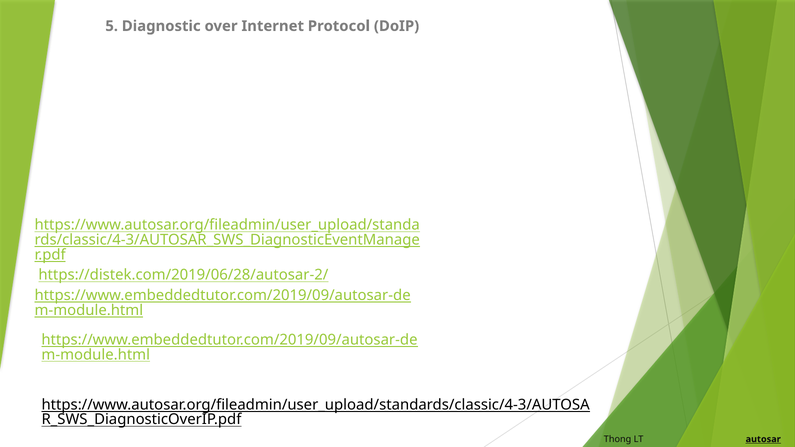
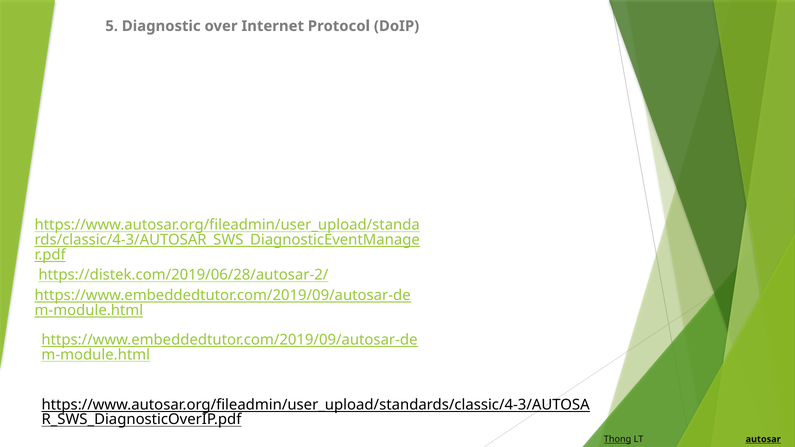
Thong underline: none -> present (618, 439)
